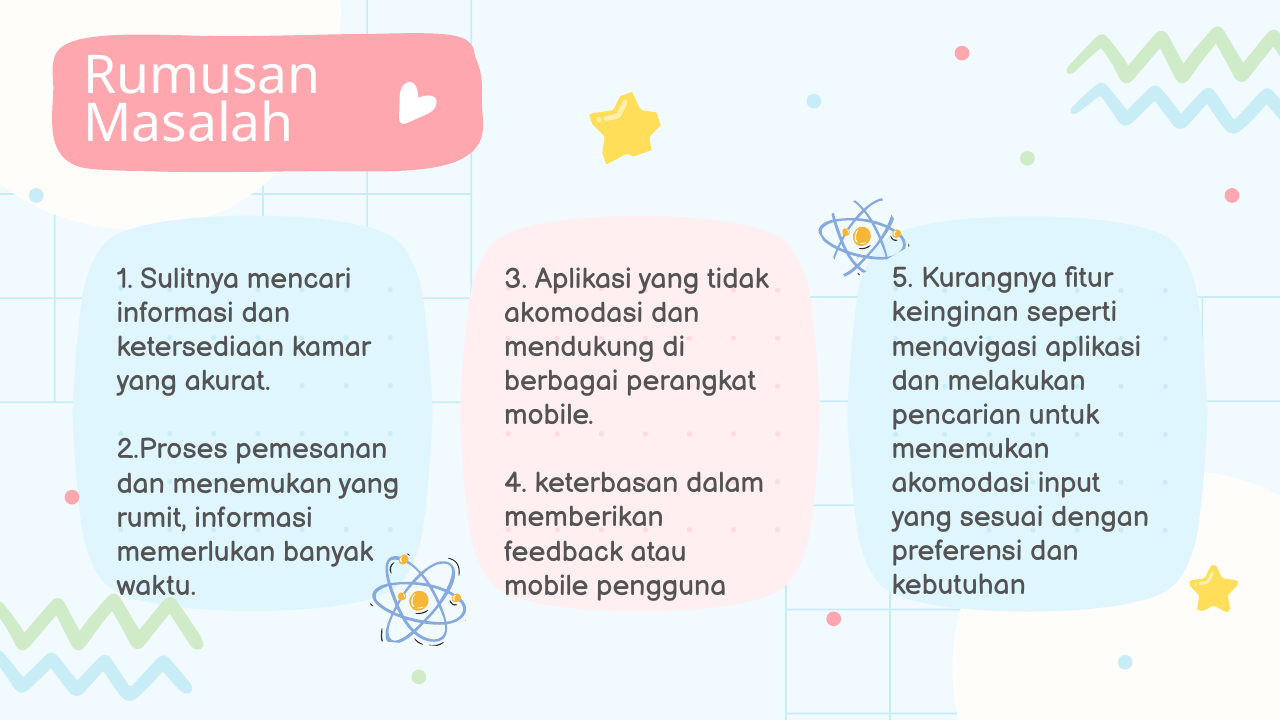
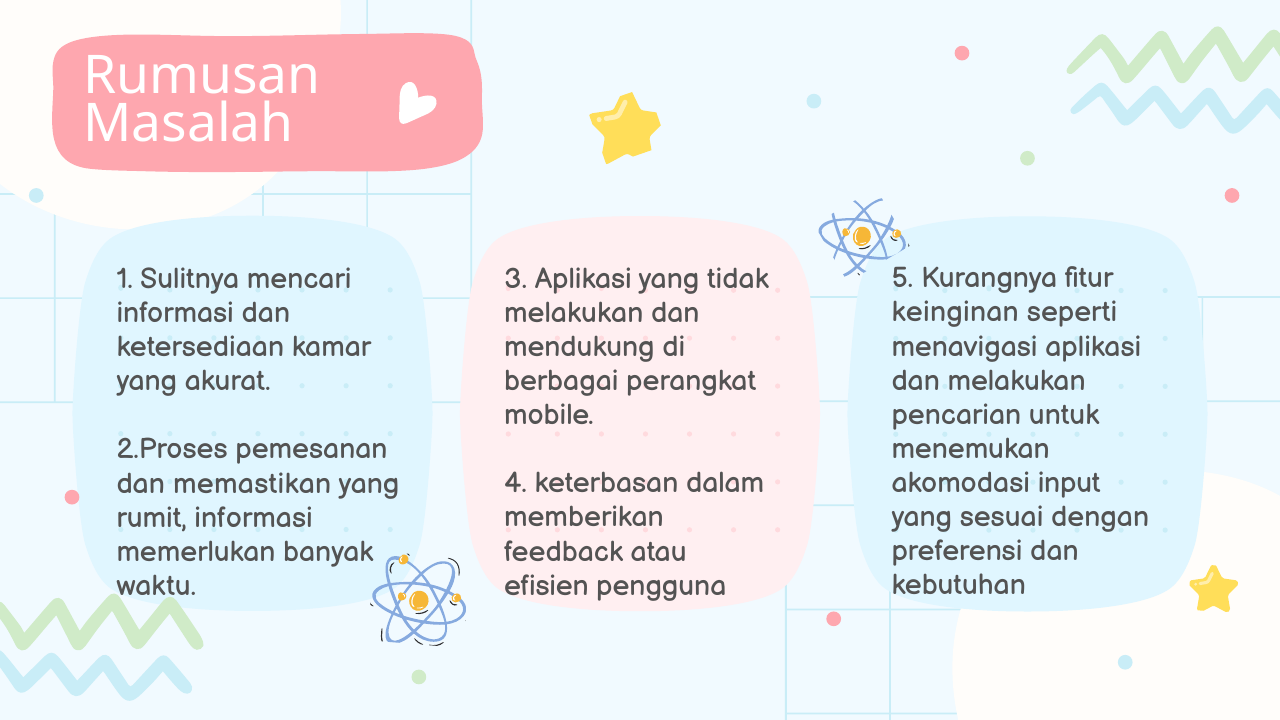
akomodasi: akomodasi -> melakukan (574, 313)
dan menemukan: menemukan -> memastikan (252, 484)
mobile: mobile -> efisien (546, 586)
